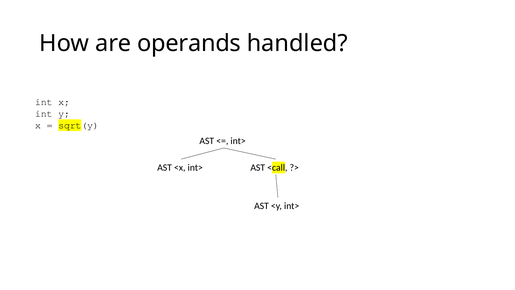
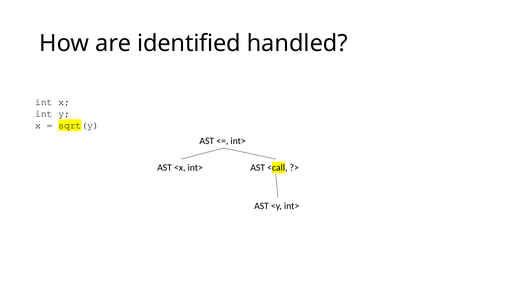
operands: operands -> identified (189, 43)
